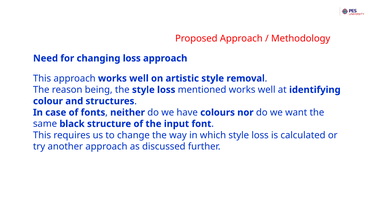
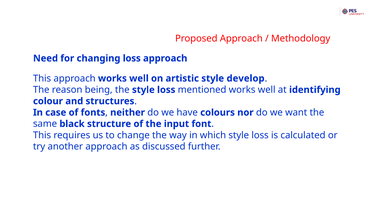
removal: removal -> develop (246, 78)
